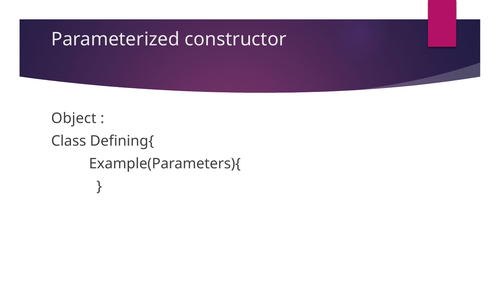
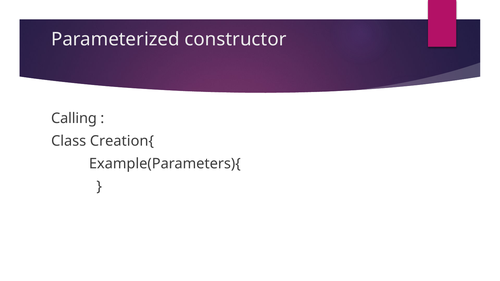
Object: Object -> Calling (74, 118)
Defining{: Defining{ -> Creation{ (122, 141)
